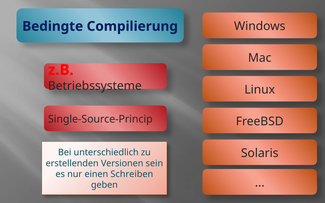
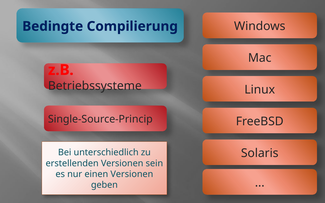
einen Schreiben: Schreiben -> Versionen (132, 174)
